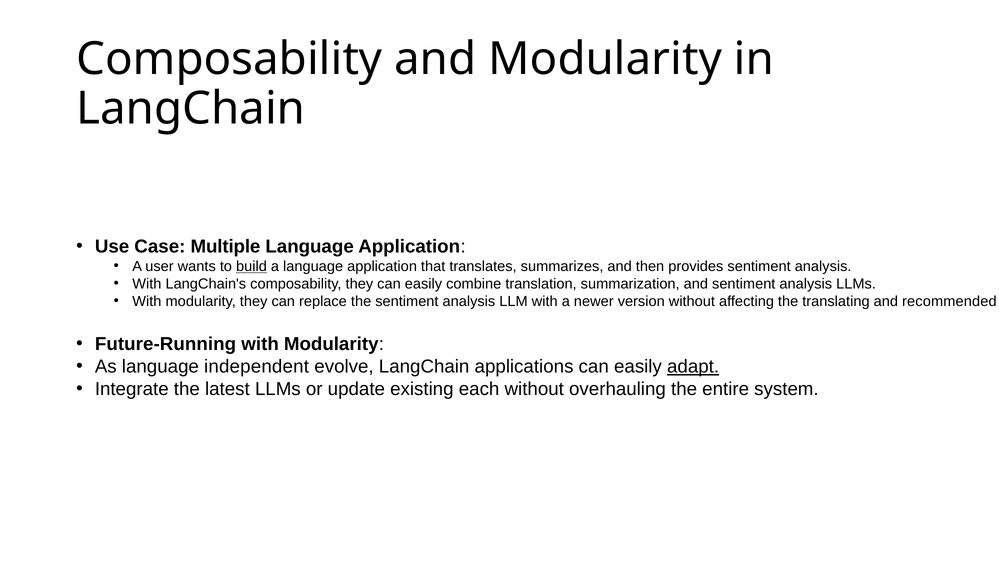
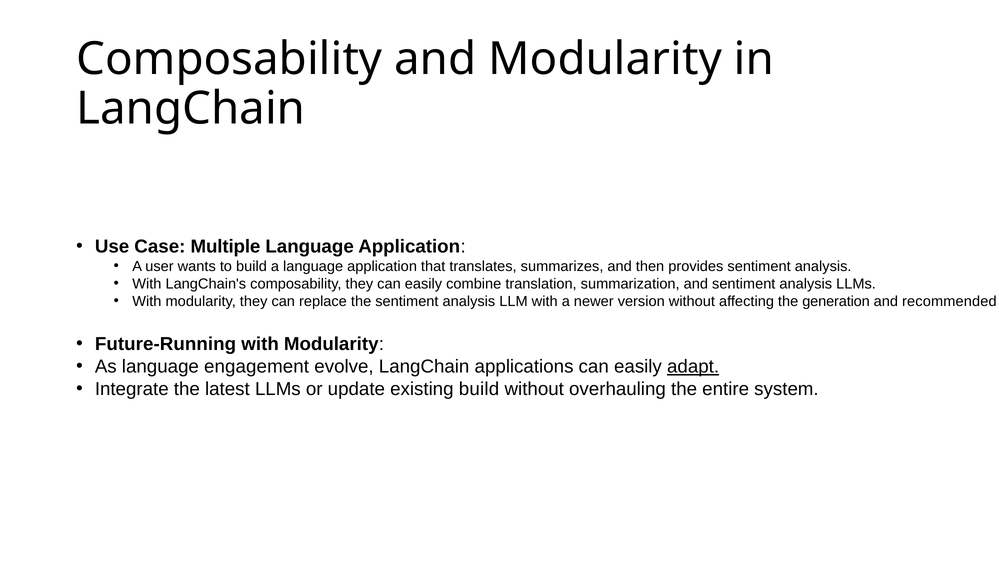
build underline: present -> none (251, 266)
translating: translating -> generation (836, 301)
independent: independent -> engagement (257, 367)
existing each: each -> build (479, 389)
